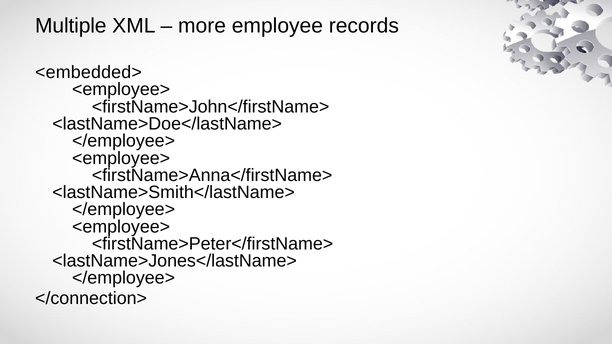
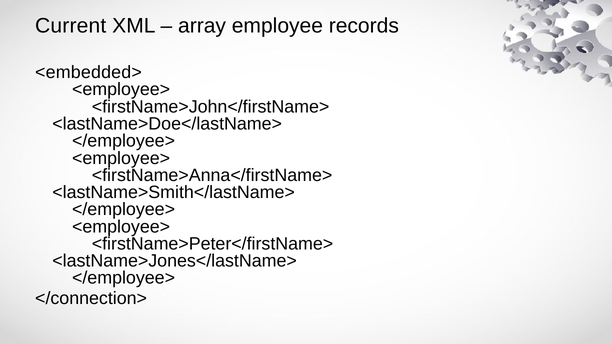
Multiple: Multiple -> Current (71, 26)
more: more -> array (202, 26)
